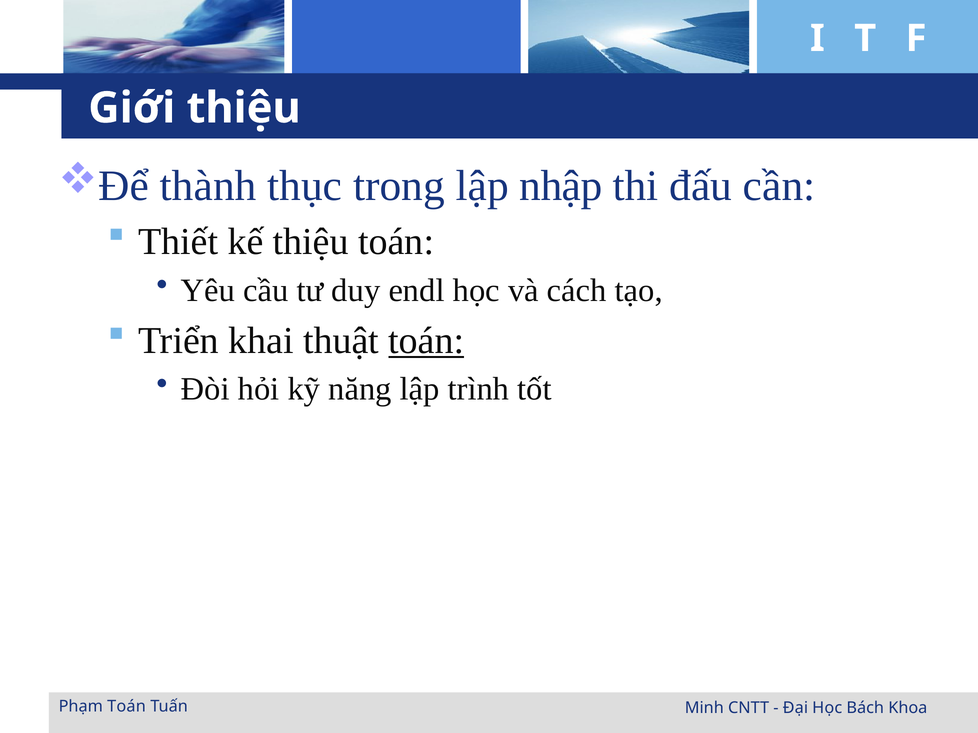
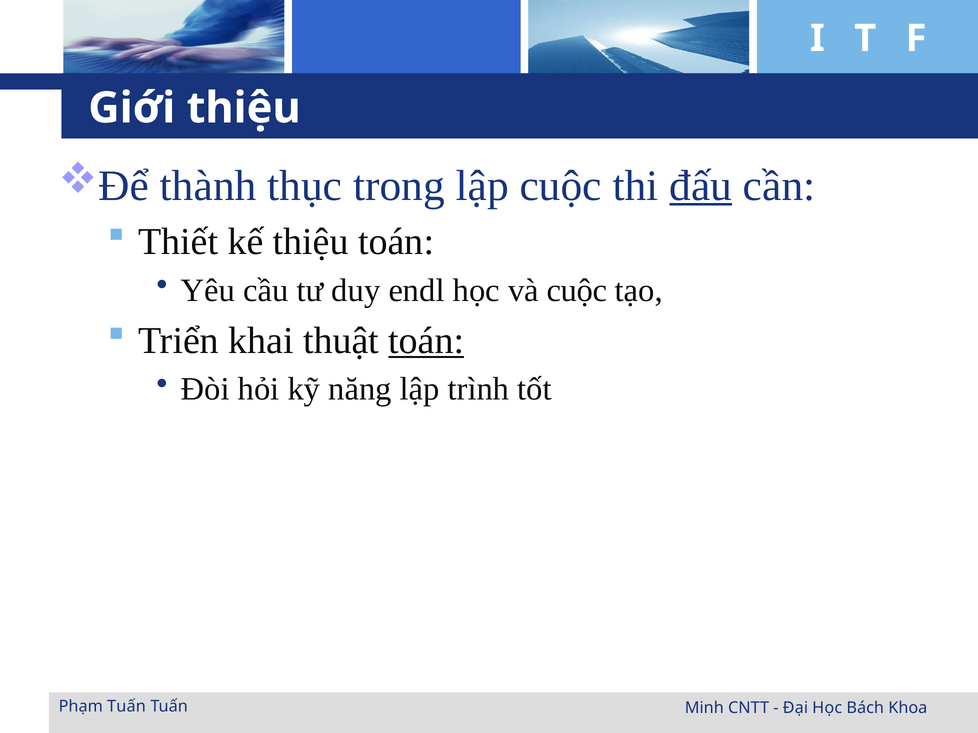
lập nhập: nhập -> cuộc (561, 186)
đấu underline: none -> present (701, 186)
và cách: cách -> cuộc (577, 290)
Phạm Toán: Toán -> Tuấn (127, 707)
